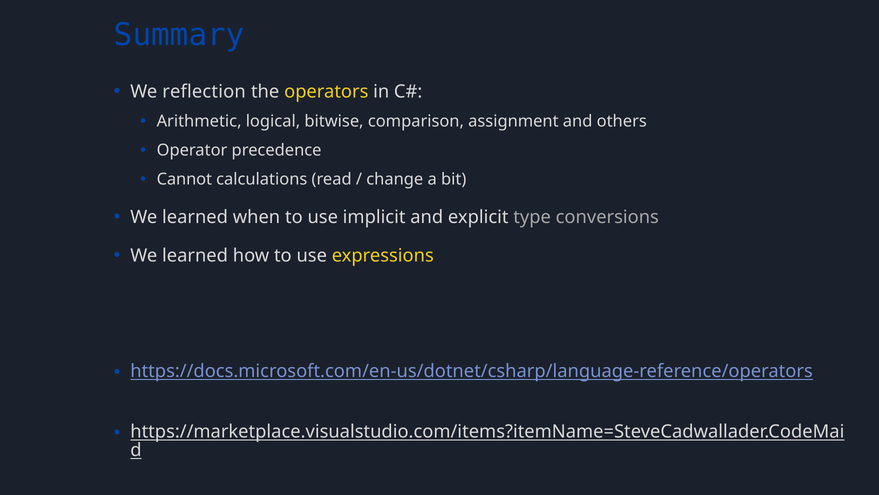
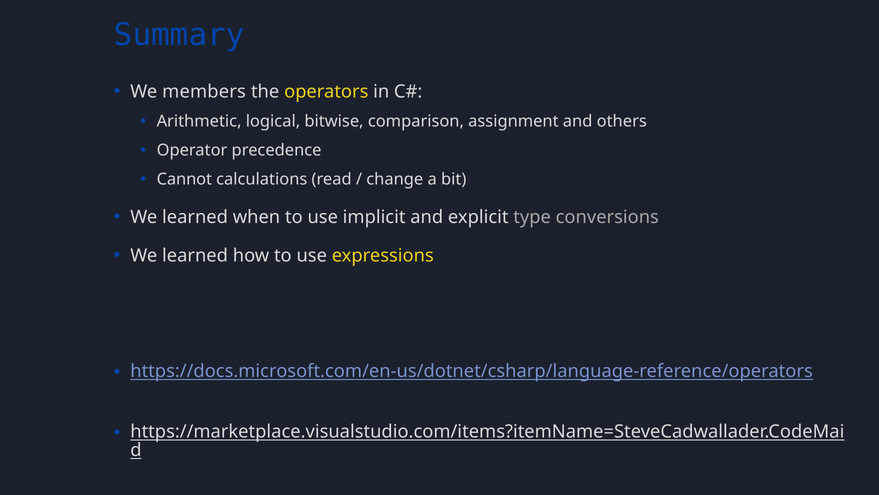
reflection: reflection -> members (204, 91)
